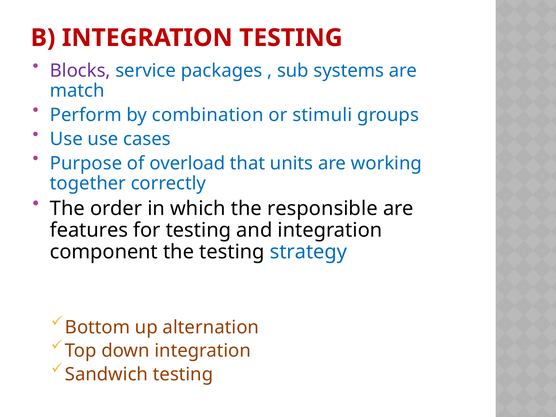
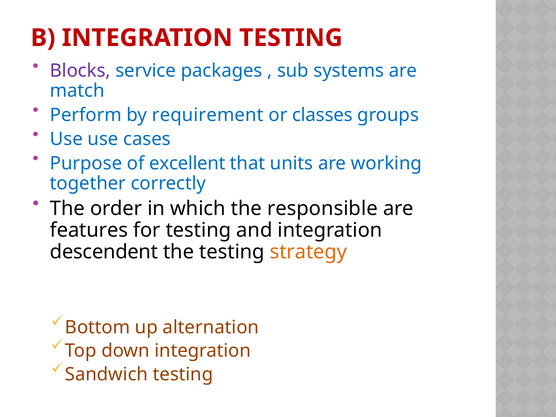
combination: combination -> requirement (208, 115)
stimuli: stimuli -> classes (322, 115)
overload: overload -> excellent (187, 163)
component: component -> descendent (104, 252)
strategy colour: blue -> orange (309, 252)
